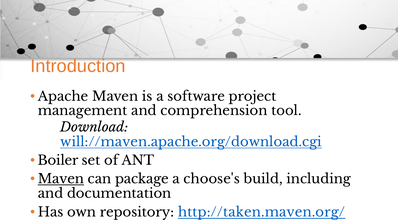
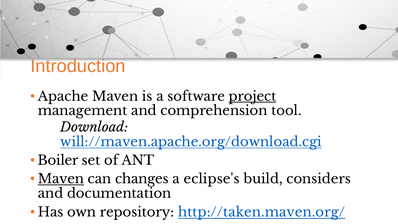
project underline: none -> present (253, 96)
package: package -> changes (142, 179)
choose's: choose's -> eclipse's (212, 179)
including: including -> considers (319, 179)
